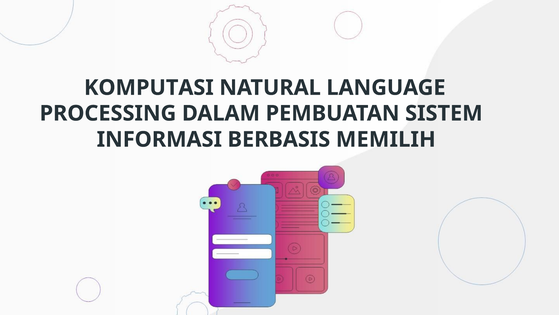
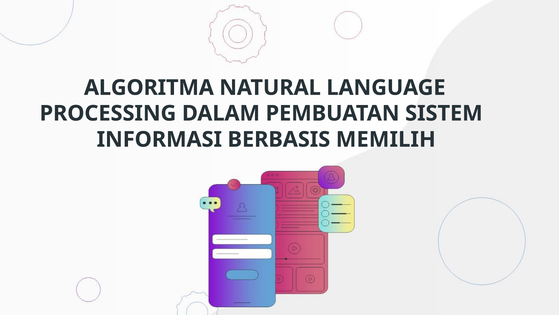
KOMPUTASI: KOMPUTASI -> ALGORITMA (149, 88)
